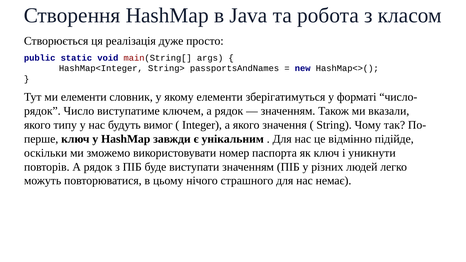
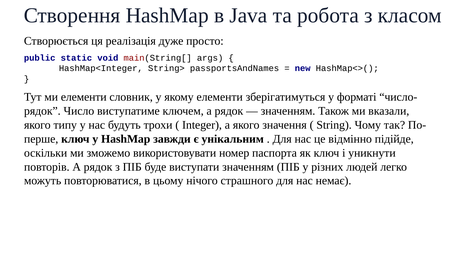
вимог: вимог -> трохи (158, 125)
